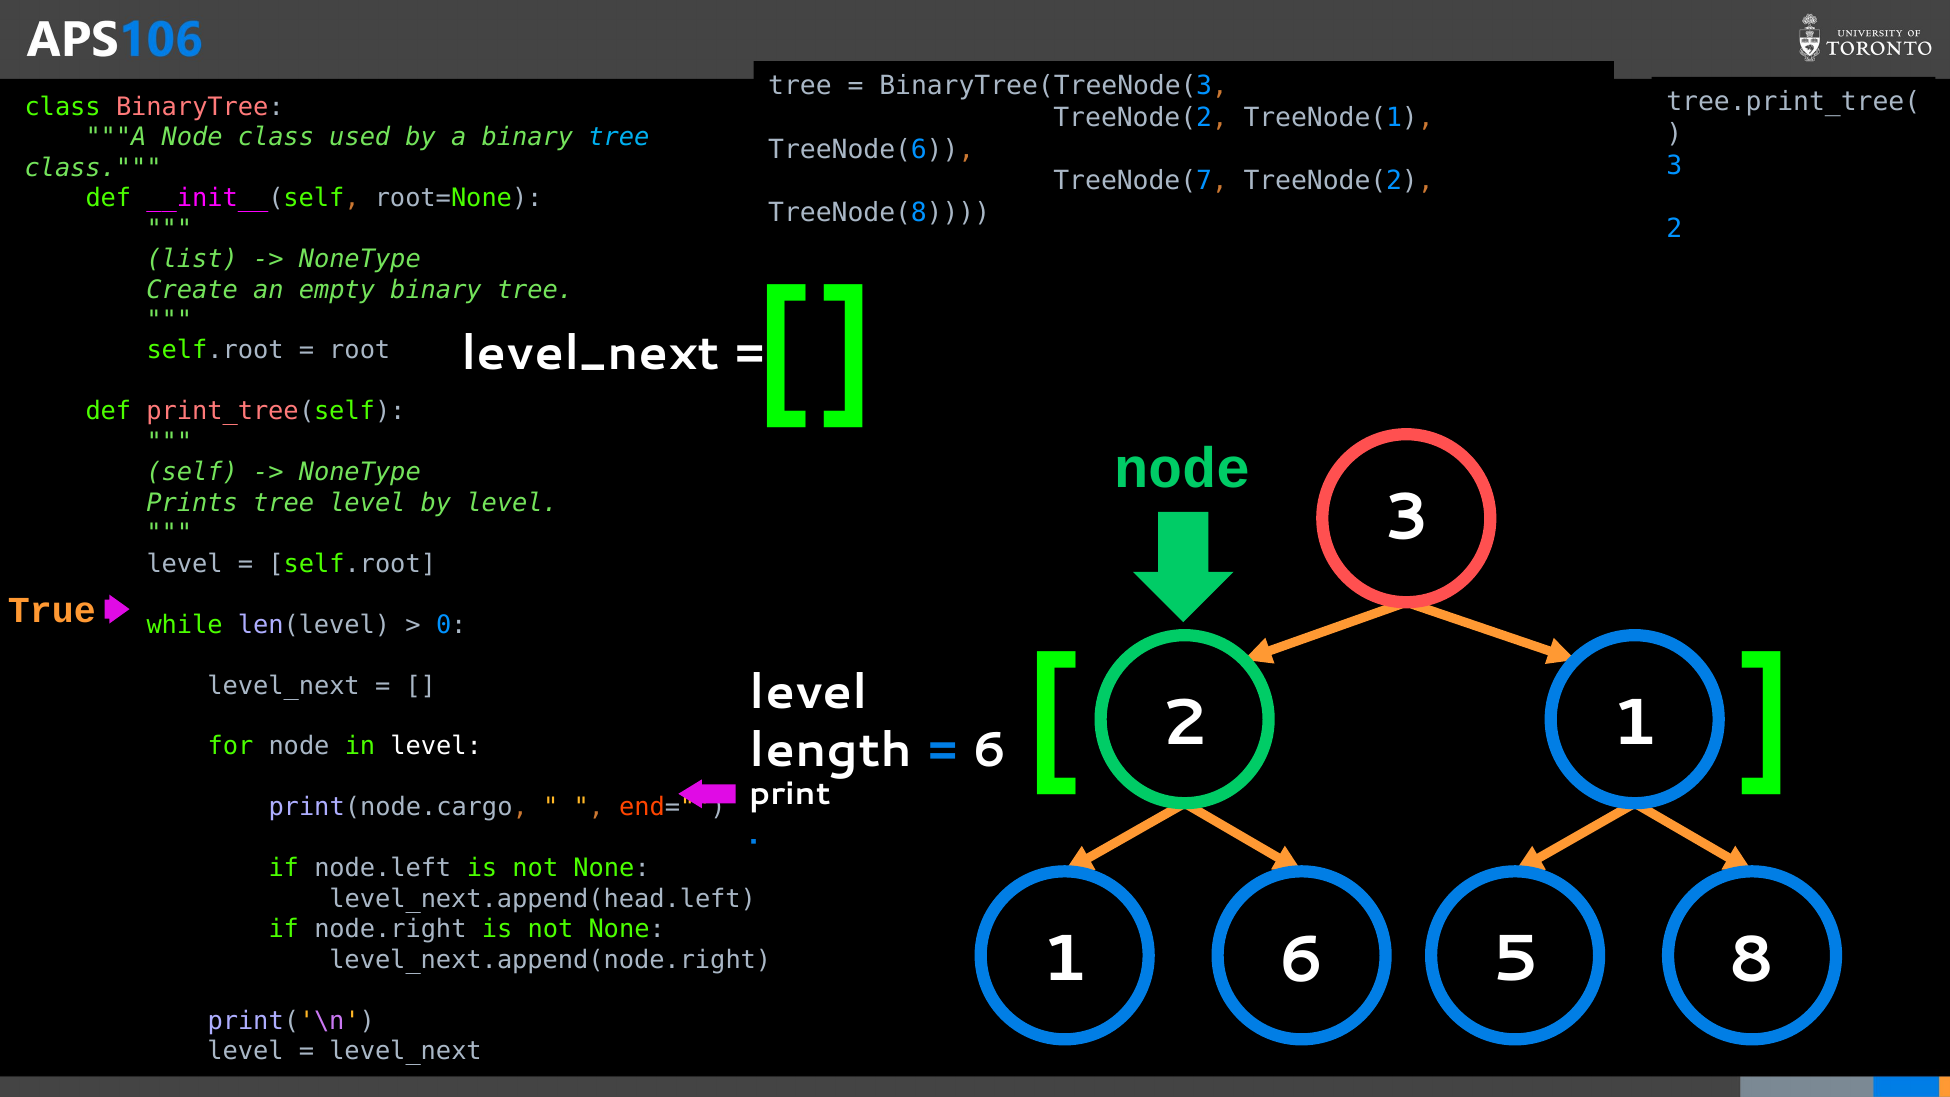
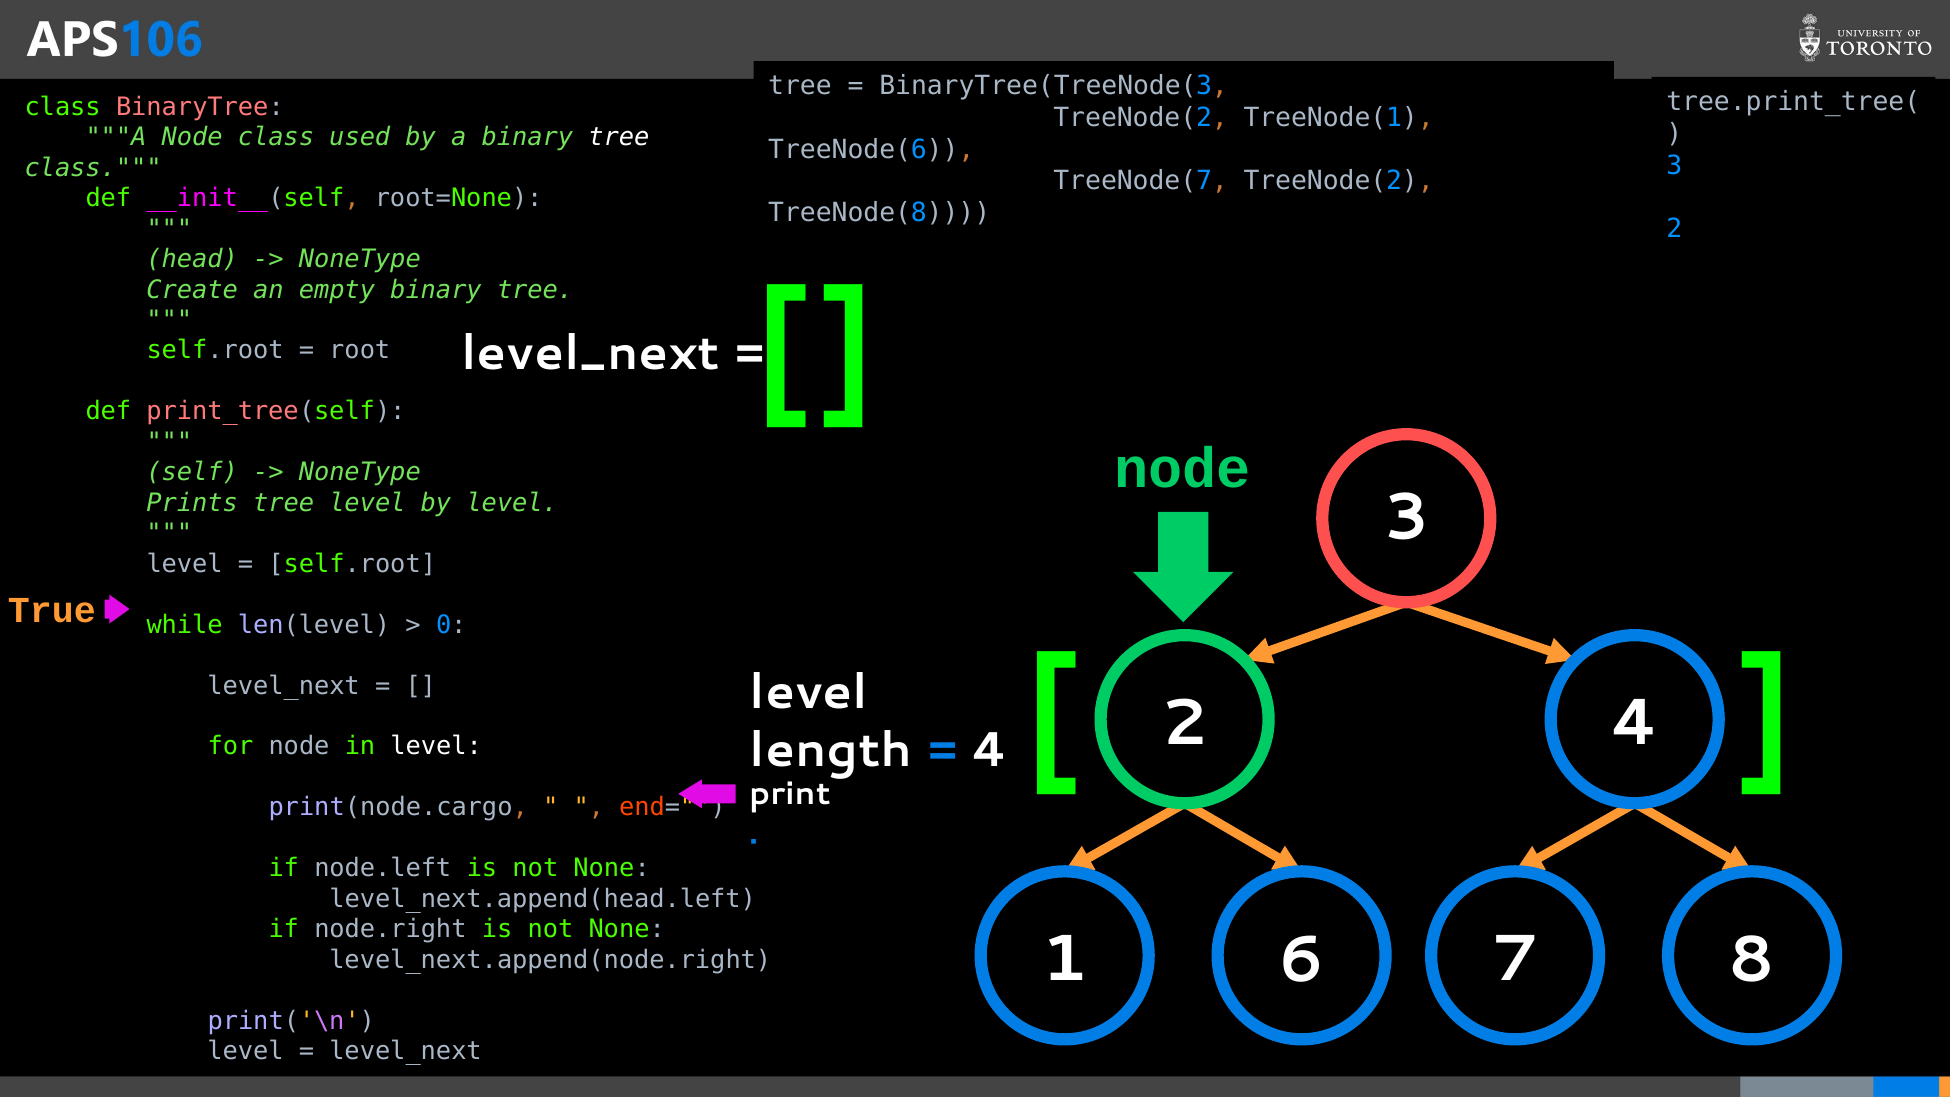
tree colour: light blue -> white (619, 137)
list: list -> head (192, 259)
2 1: 1 -> 4 (1635, 723)
6: 6 -> 4 (990, 751)
6 5: 5 -> 7 (1515, 959)
